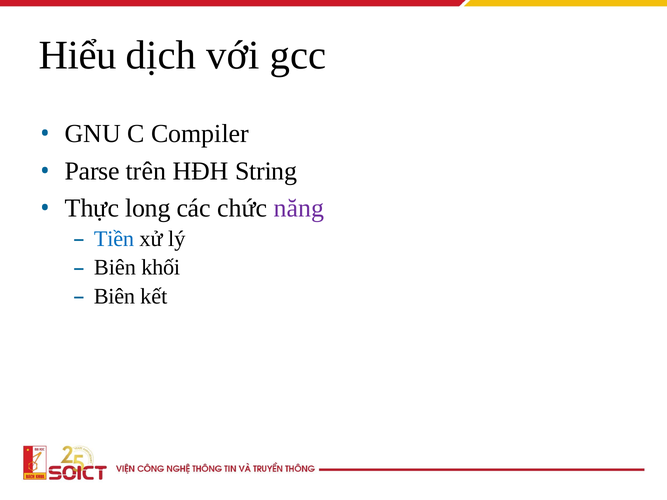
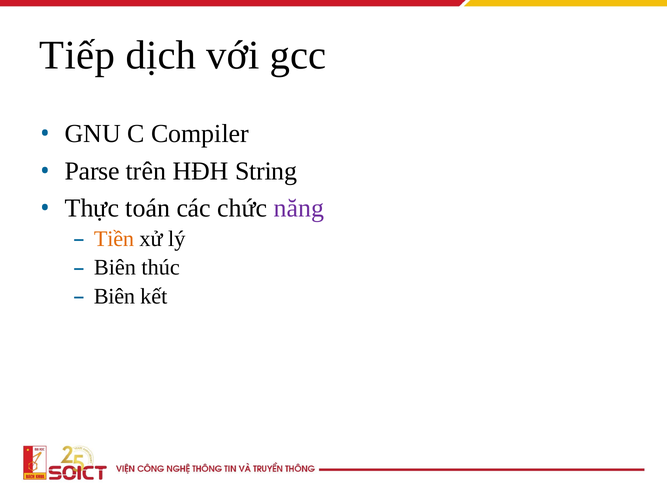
Hiểu: Hiểu -> Tiếp (77, 55)
long: long -> toán (148, 209)
Tiền colour: blue -> orange (114, 239)
khối: khối -> thúc (161, 268)
